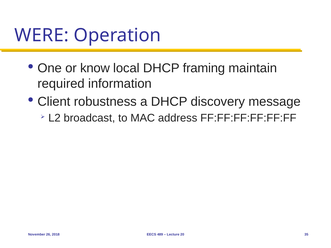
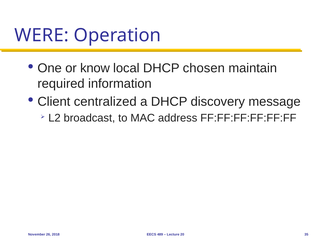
framing: framing -> chosen (204, 68)
robustness: robustness -> centralized (105, 102)
